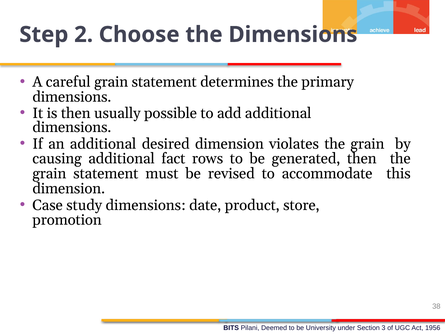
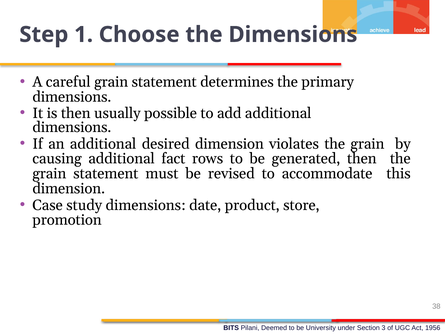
2: 2 -> 1 (84, 35)
